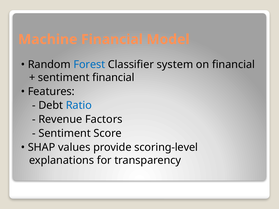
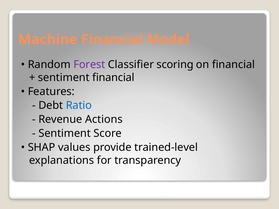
Forest colour: blue -> purple (89, 65)
system: system -> scoring (175, 65)
Factors: Factors -> Actions (104, 120)
scoring-level: scoring-level -> trained-level (166, 148)
